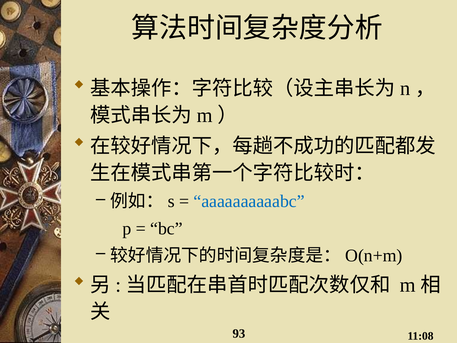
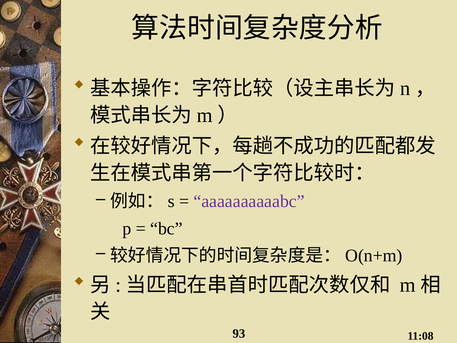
aaaaaaaaaabc colour: blue -> purple (249, 201)
